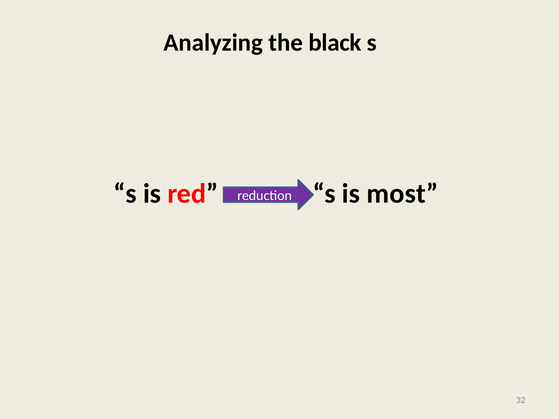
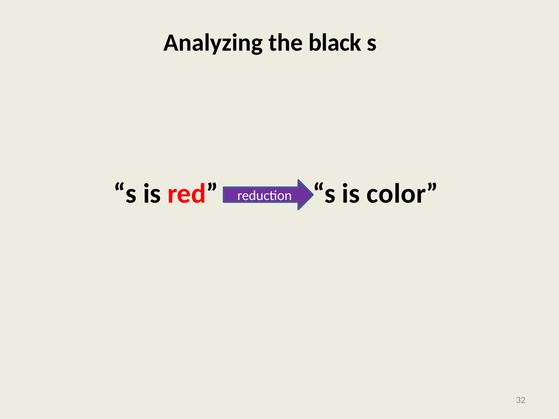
most: most -> color (402, 194)
